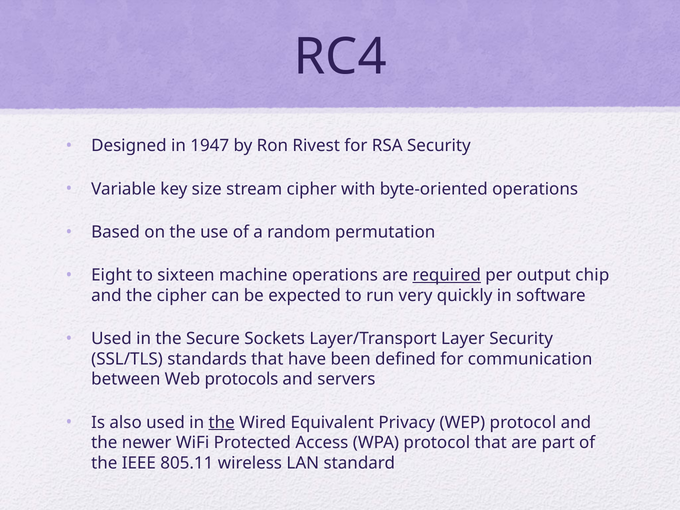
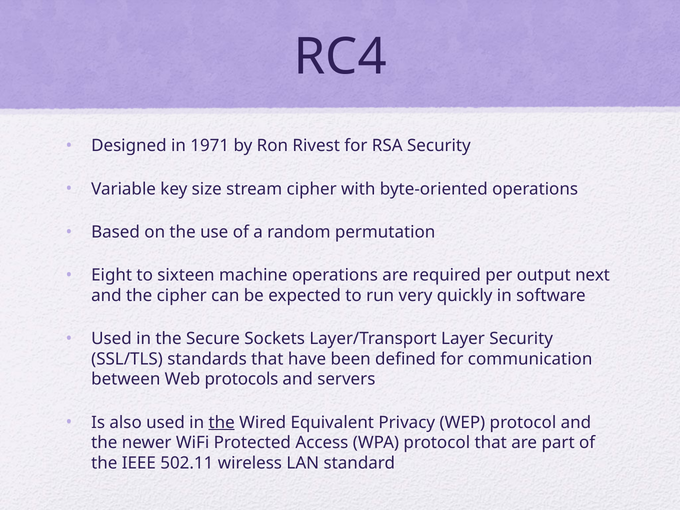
1947: 1947 -> 1971 (210, 146)
required underline: present -> none (447, 275)
chip: chip -> next (592, 275)
805.11: 805.11 -> 502.11 (187, 463)
